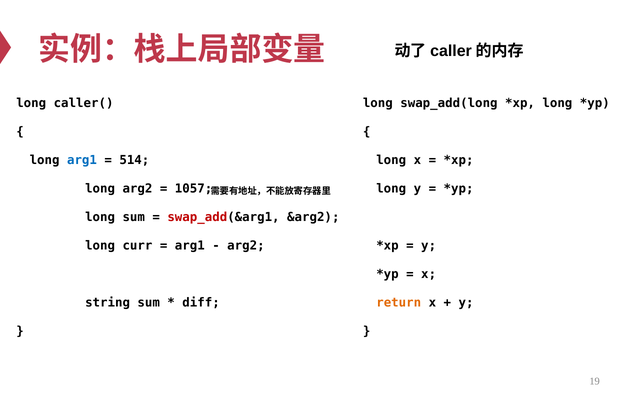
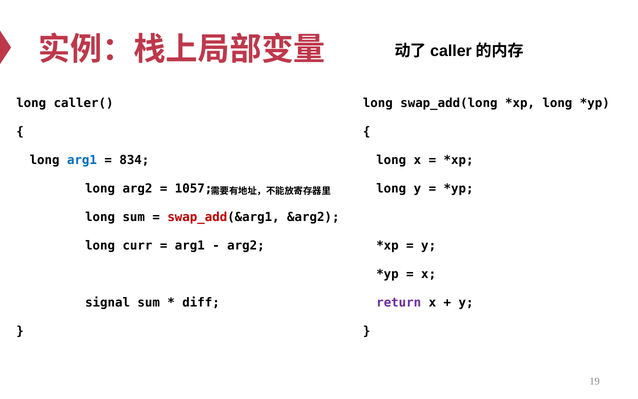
514: 514 -> 834 (134, 160)
string: string -> signal (108, 303)
return colour: orange -> purple (399, 303)
